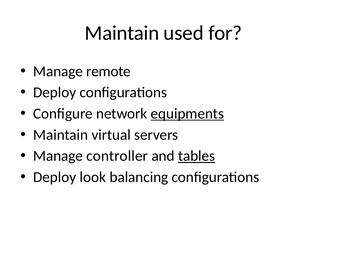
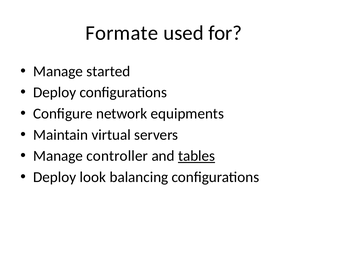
Maintain: Maintain -> Formate (122, 33)
remote: remote -> started (108, 71)
equipments underline: present -> none (187, 114)
